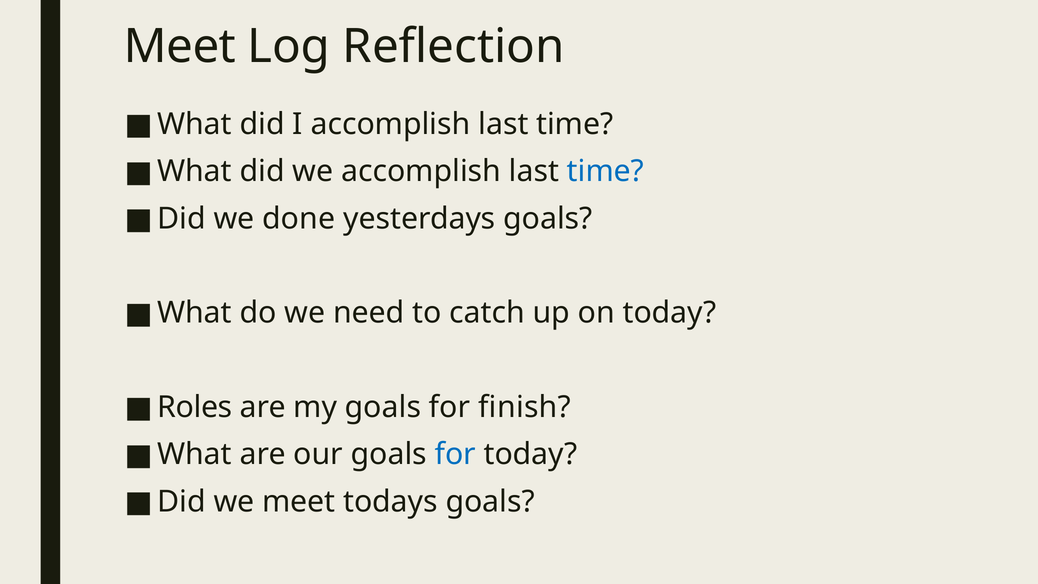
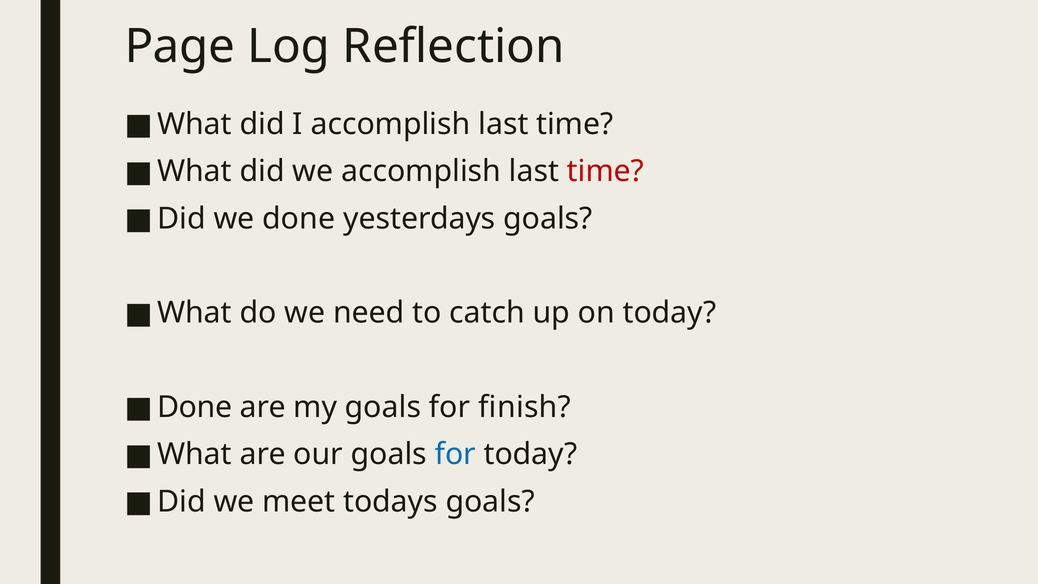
Meet: Meet -> Page (180, 46)
time colour: blue -> red (605, 171)
Roles: Roles -> Done (195, 407)
